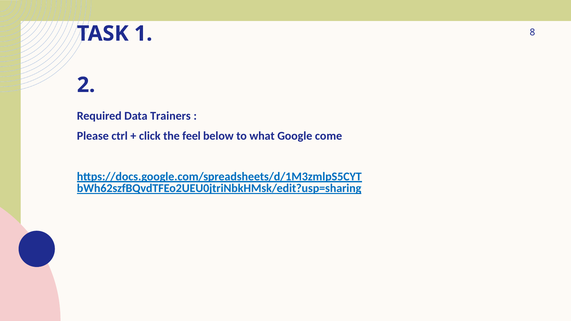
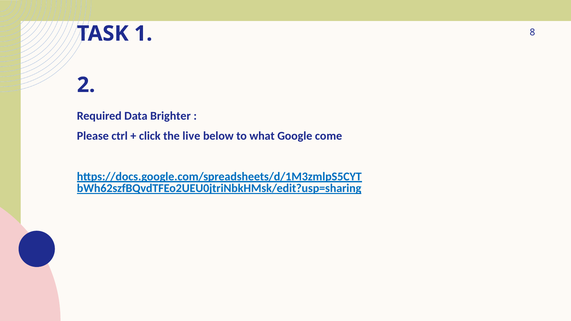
Trainers: Trainers -> Brighter (170, 116)
feel: feel -> live (191, 136)
